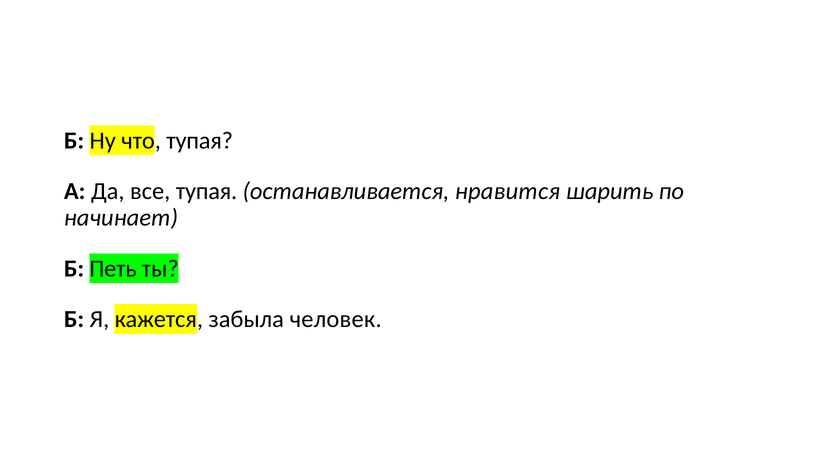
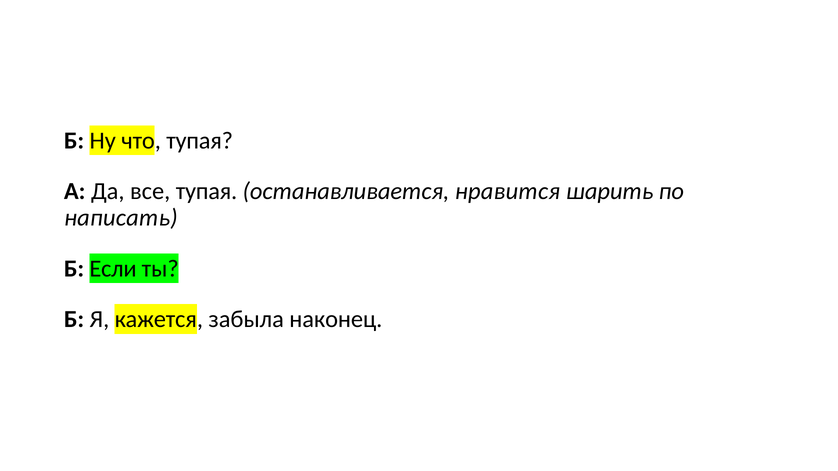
начинает: начинает -> написать (121, 218)
Петь: Петь -> Если (113, 269)
человек: человек -> наконец (336, 320)
